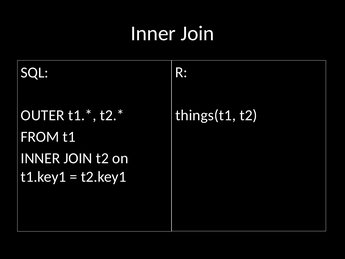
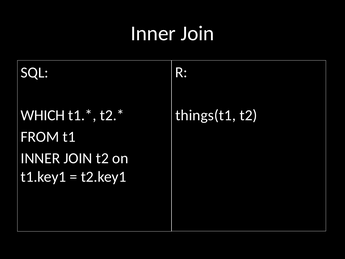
OUTER: OUTER -> WHICH (43, 115)
